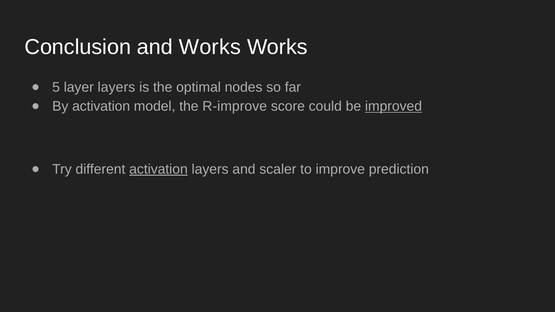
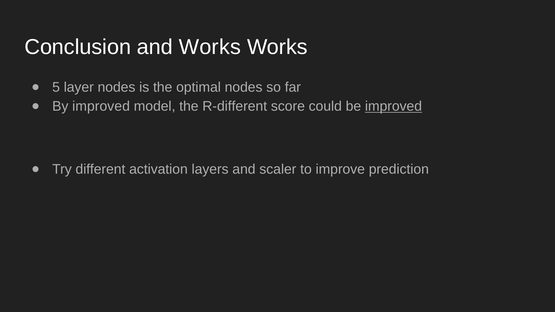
layer layers: layers -> nodes (116, 87)
By activation: activation -> improved (101, 106)
R-improve: R-improve -> R-different (235, 106)
activation underline: present -> none (158, 169)
